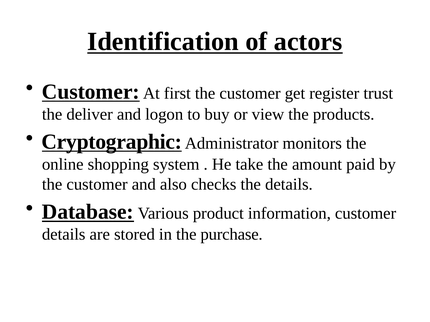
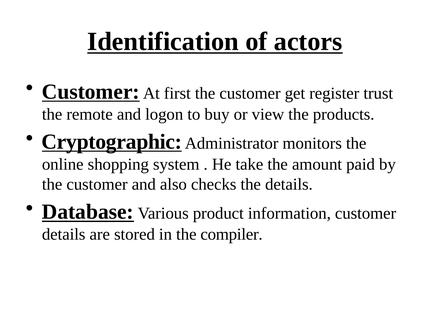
deliver: deliver -> remote (90, 114)
purchase: purchase -> compiler (232, 235)
